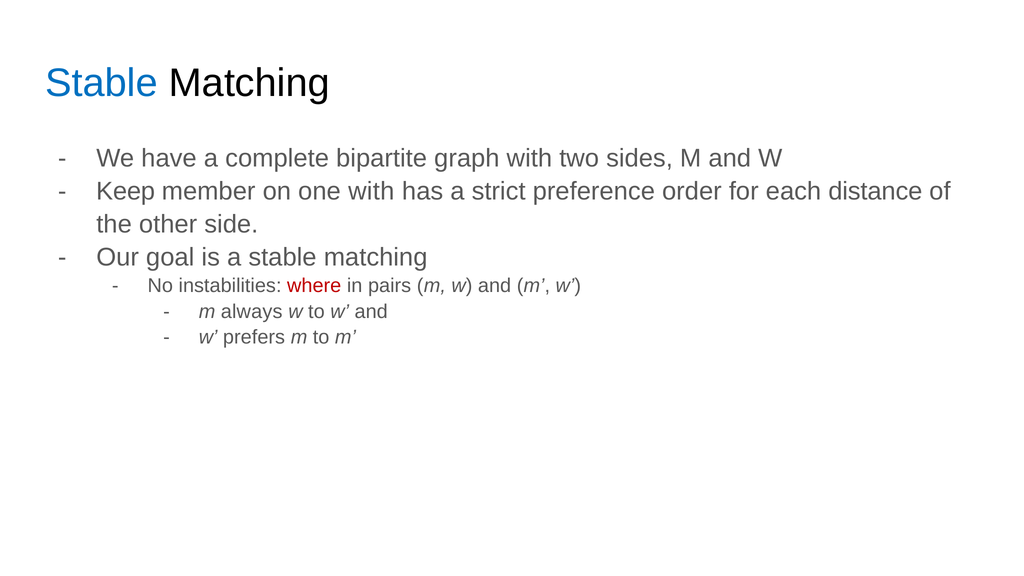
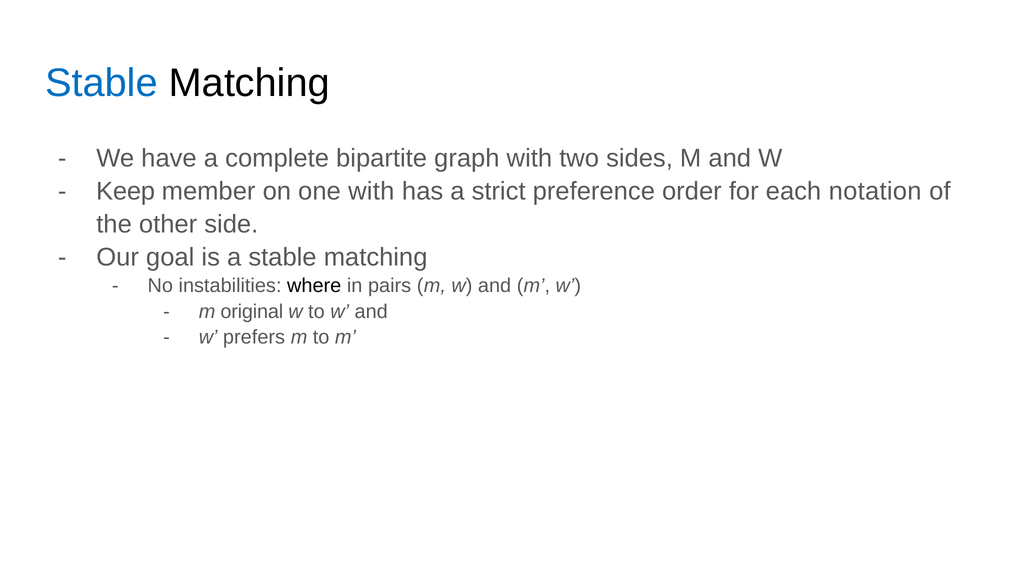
distance: distance -> notation (875, 191)
where colour: red -> black (314, 286)
always: always -> original (252, 312)
